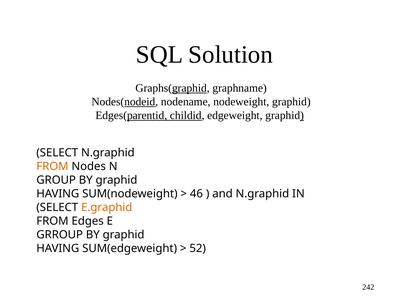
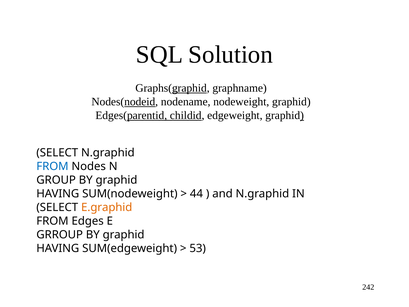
FROM colour: orange -> blue (52, 166)
46: 46 -> 44 (196, 194)
52: 52 -> 53 (198, 248)
